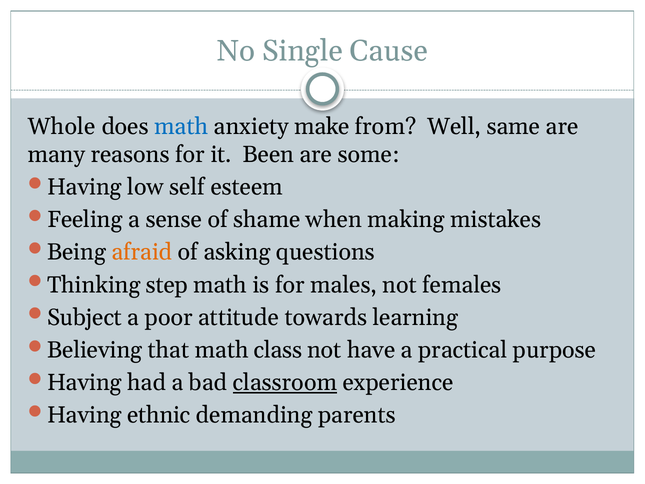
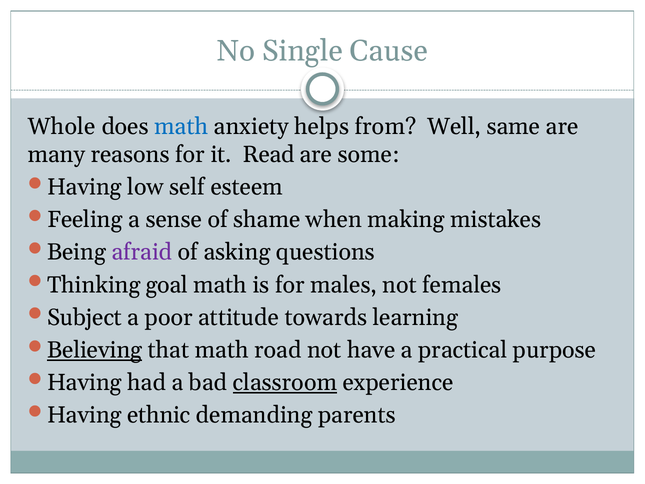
make: make -> helps (322, 126)
Been: Been -> Read (269, 154)
afraid colour: orange -> purple (142, 252)
step: step -> goal (167, 285)
Believing underline: none -> present (95, 350)
class: class -> road (278, 350)
